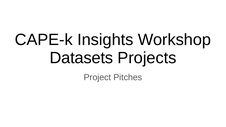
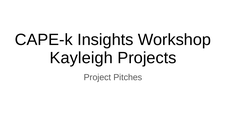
Datasets: Datasets -> Kayleigh (81, 58)
